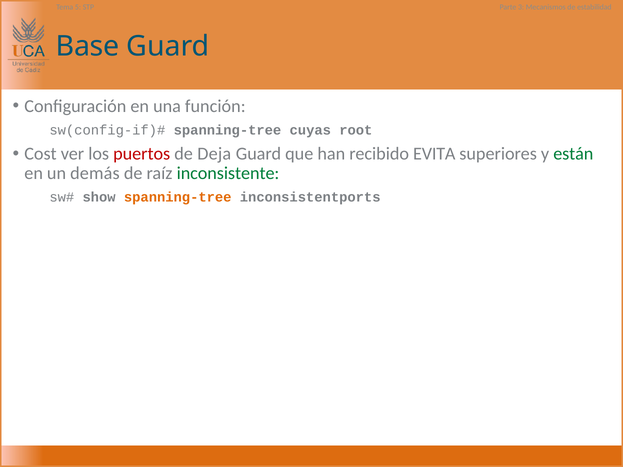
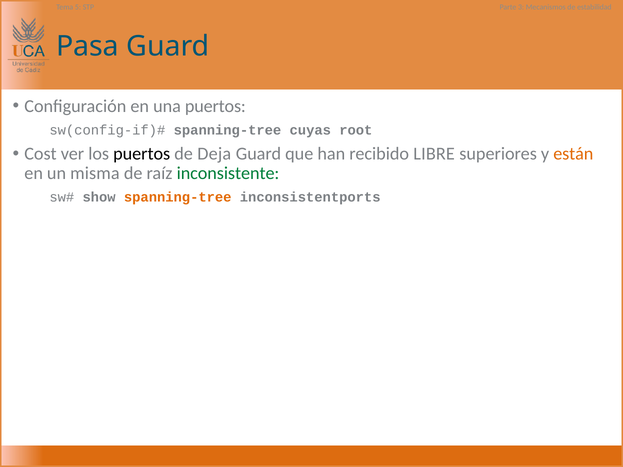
Base: Base -> Pasa (88, 46)
una función: función -> puertos (215, 106)
puertos colour: red -> black (142, 154)
EVITA: EVITA -> LIBRE (434, 154)
están colour: green -> orange (573, 154)
demás: demás -> misma (95, 173)
